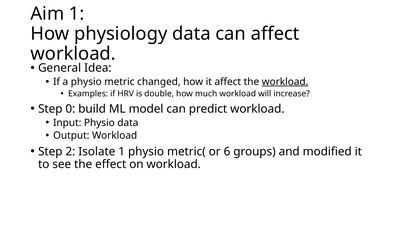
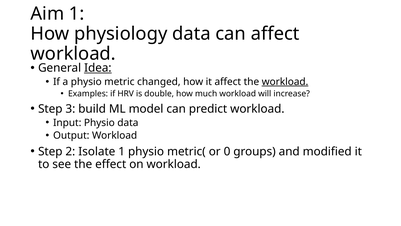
Idea underline: none -> present (98, 68)
0: 0 -> 3 (70, 109)
6: 6 -> 0 (227, 151)
